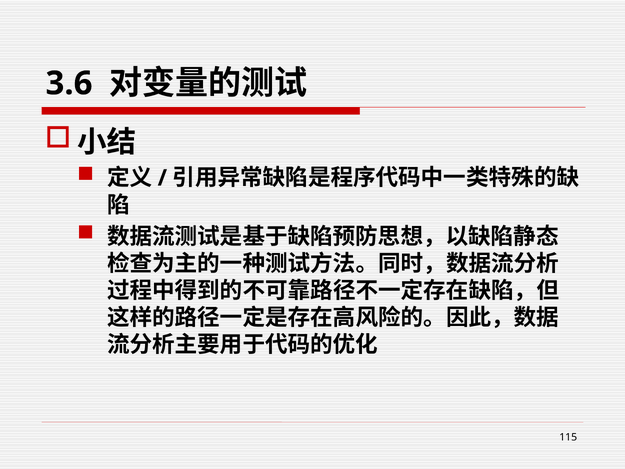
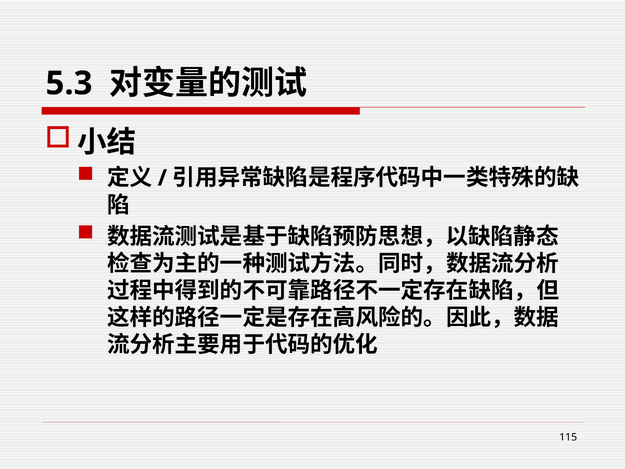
3.6: 3.6 -> 5.3 (69, 83)
